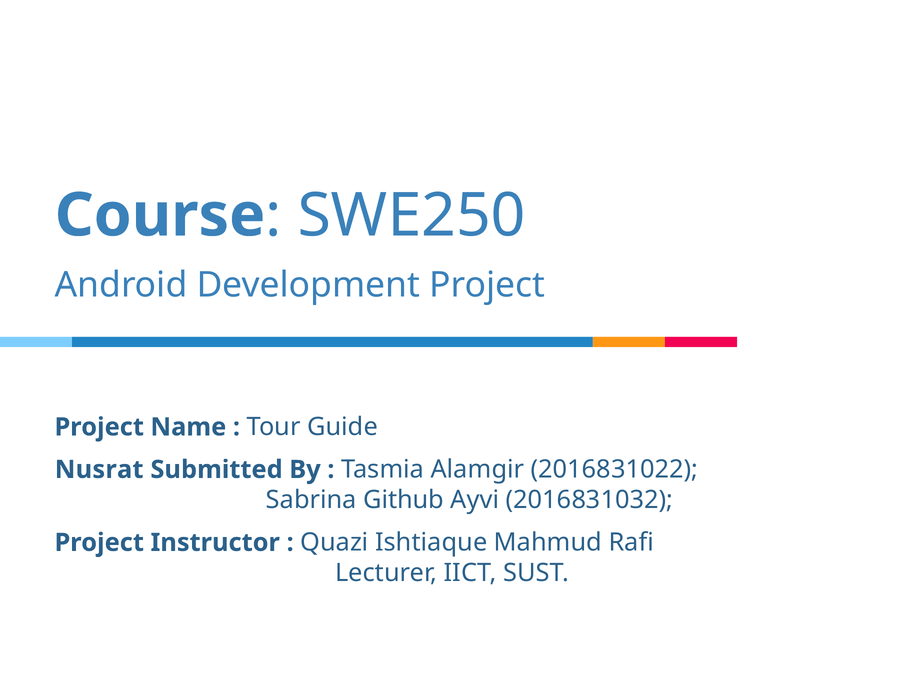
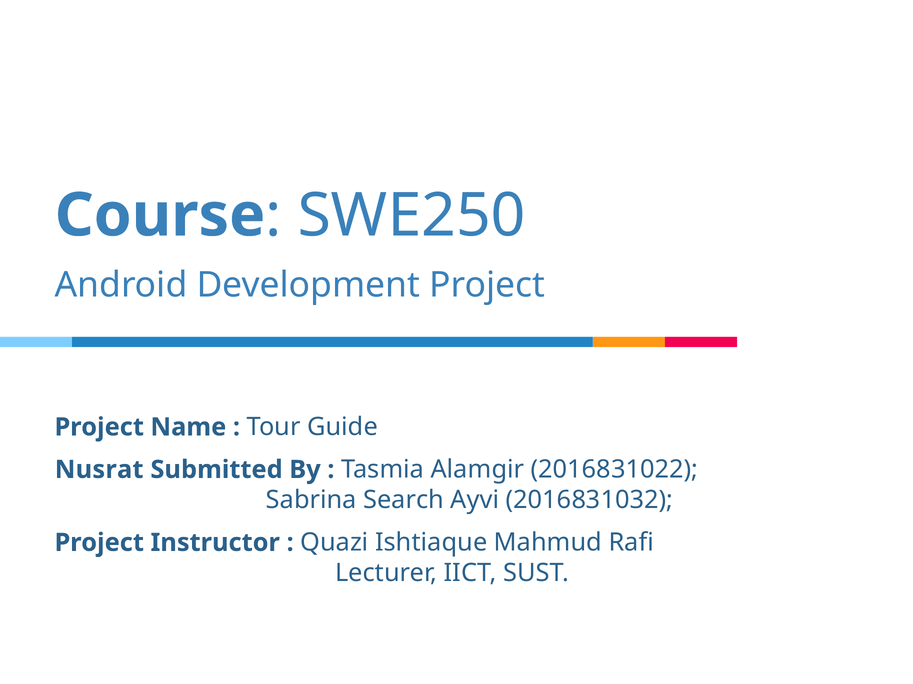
Github: Github -> Search (404, 501)
